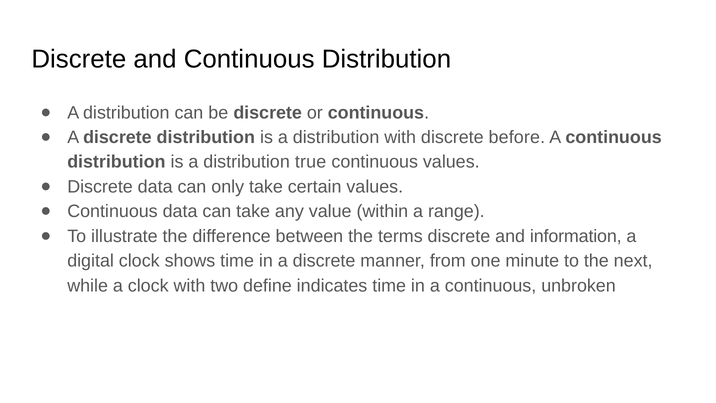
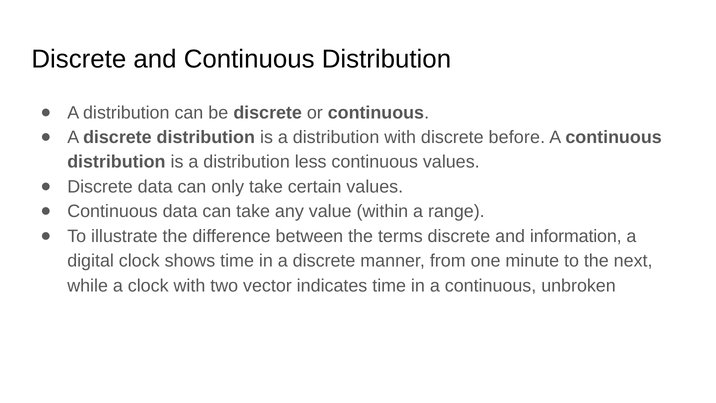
true: true -> less (311, 162)
define: define -> vector (267, 285)
